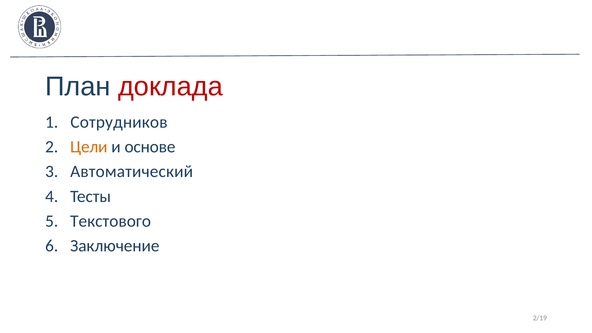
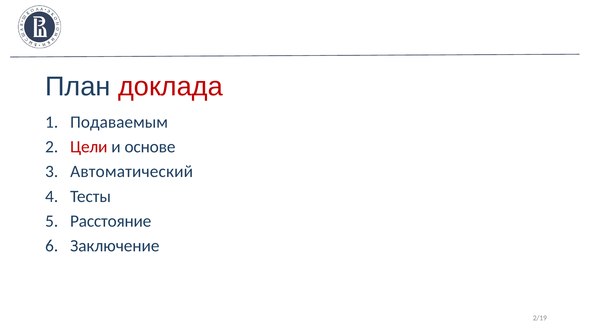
Сотрудников: Сотрудников -> Подаваемым (119, 122)
Цели colour: orange -> red (89, 147)
Текстового: Текстового -> Расстояние (111, 221)
